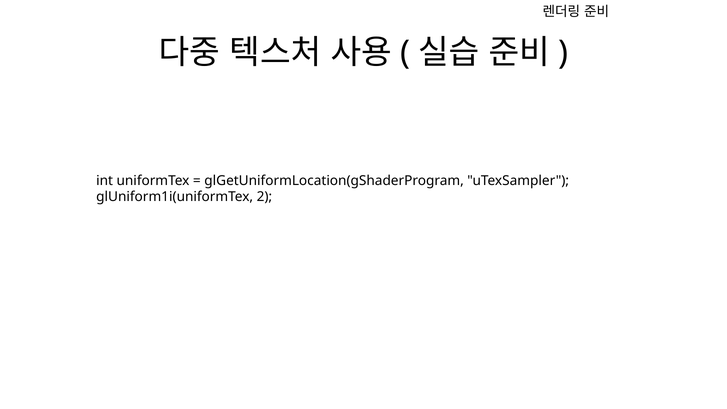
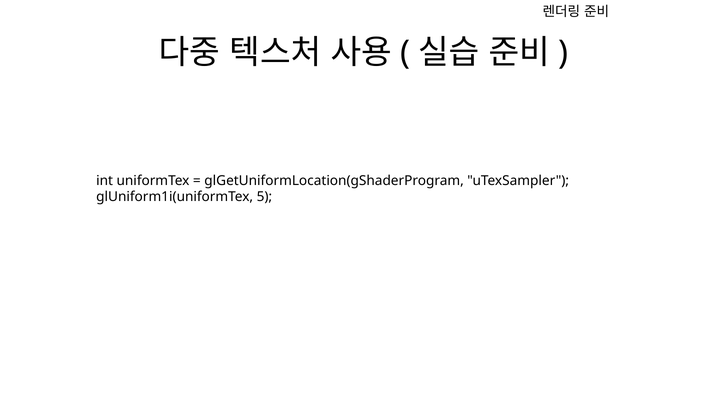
2: 2 -> 5 (264, 197)
